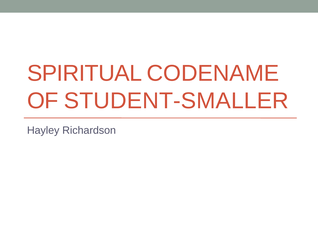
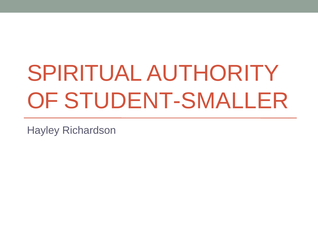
CODENAME: CODENAME -> AUTHORITY (213, 73)
